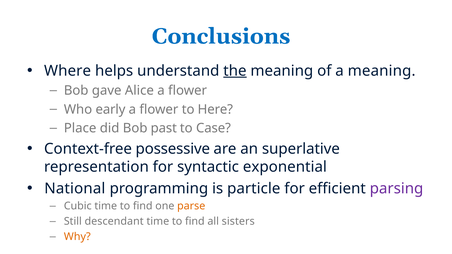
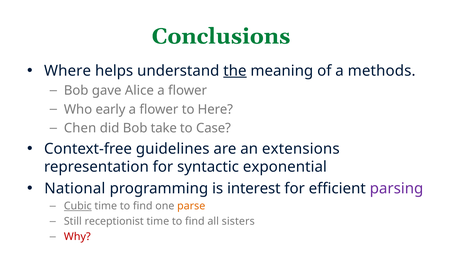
Conclusions colour: blue -> green (221, 36)
a meaning: meaning -> methods (382, 71)
Place: Place -> Chen (80, 128)
past: past -> take (164, 128)
possessive: possessive -> guidelines (173, 149)
superlative: superlative -> extensions (301, 149)
particle: particle -> interest (254, 189)
Cubic underline: none -> present (78, 206)
descendant: descendant -> receptionist (114, 222)
Why colour: orange -> red (77, 237)
